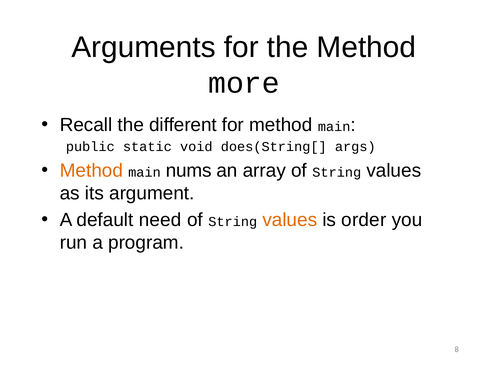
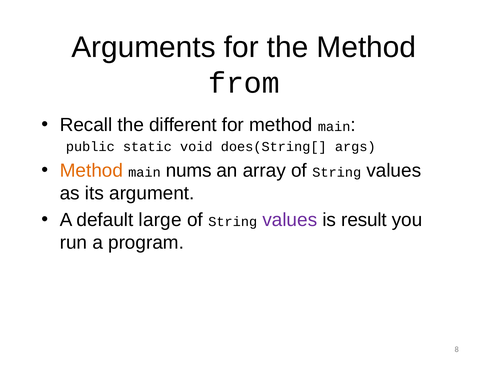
more: more -> from (244, 83)
need: need -> large (160, 220)
values colour: orange -> purple (290, 220)
order: order -> result (364, 220)
